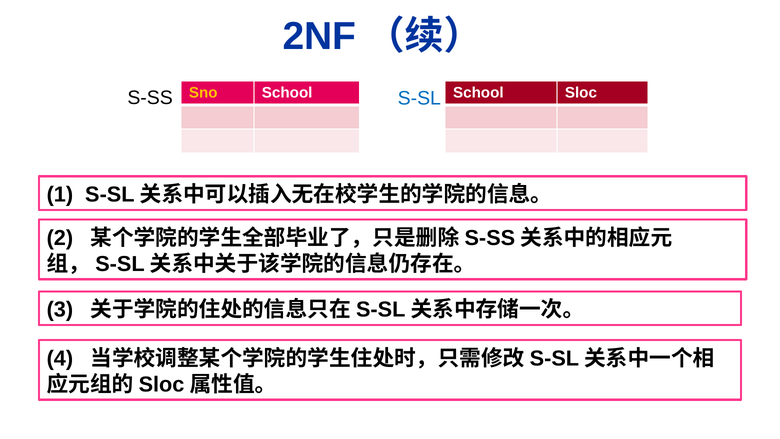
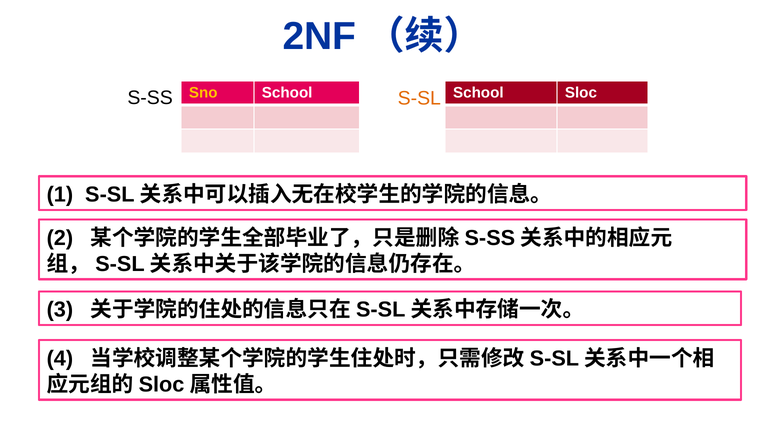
S-SL colour: blue -> orange (419, 98)
